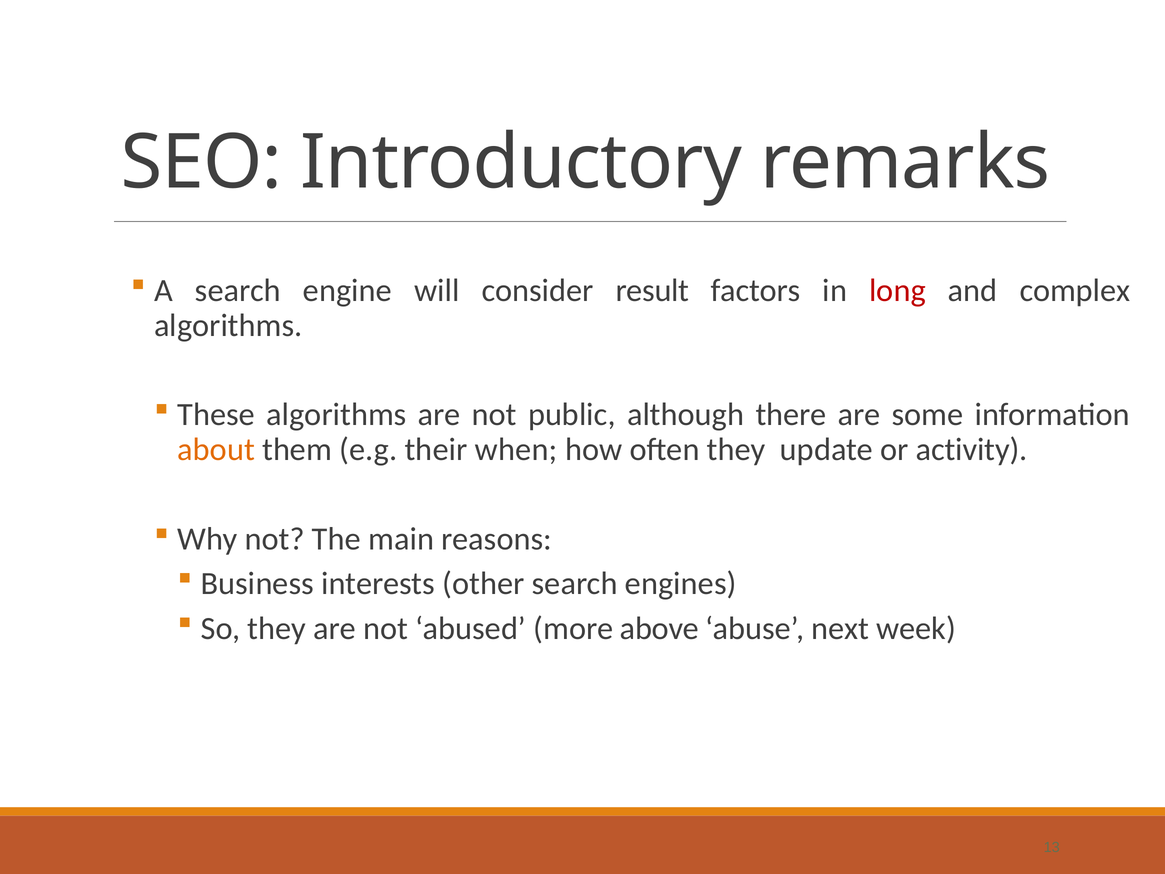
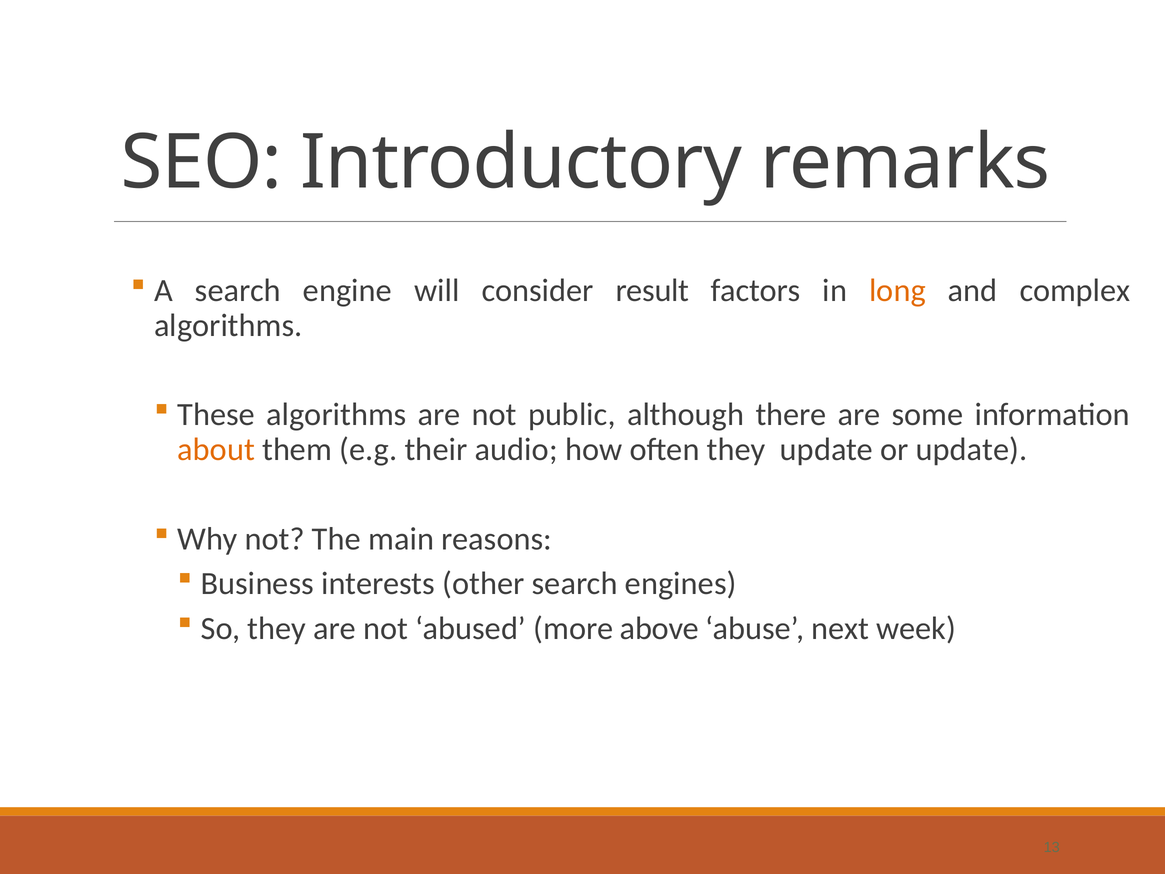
long colour: red -> orange (897, 290)
when: when -> audio (516, 450)
or activity: activity -> update (972, 450)
